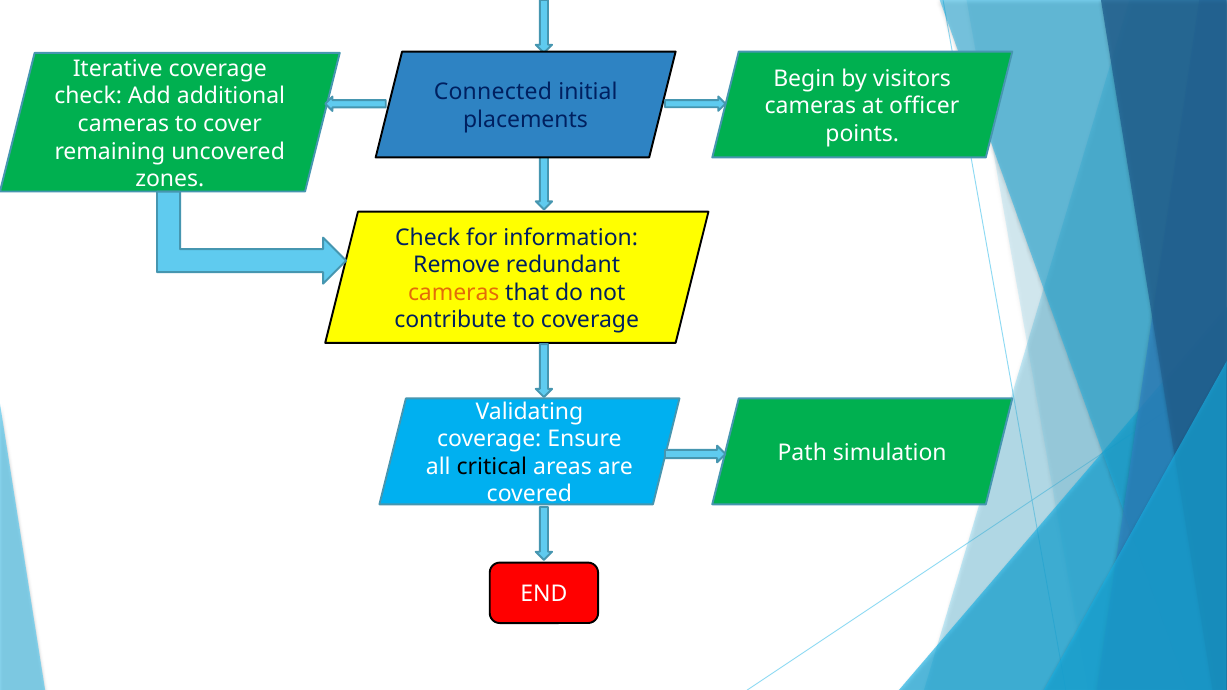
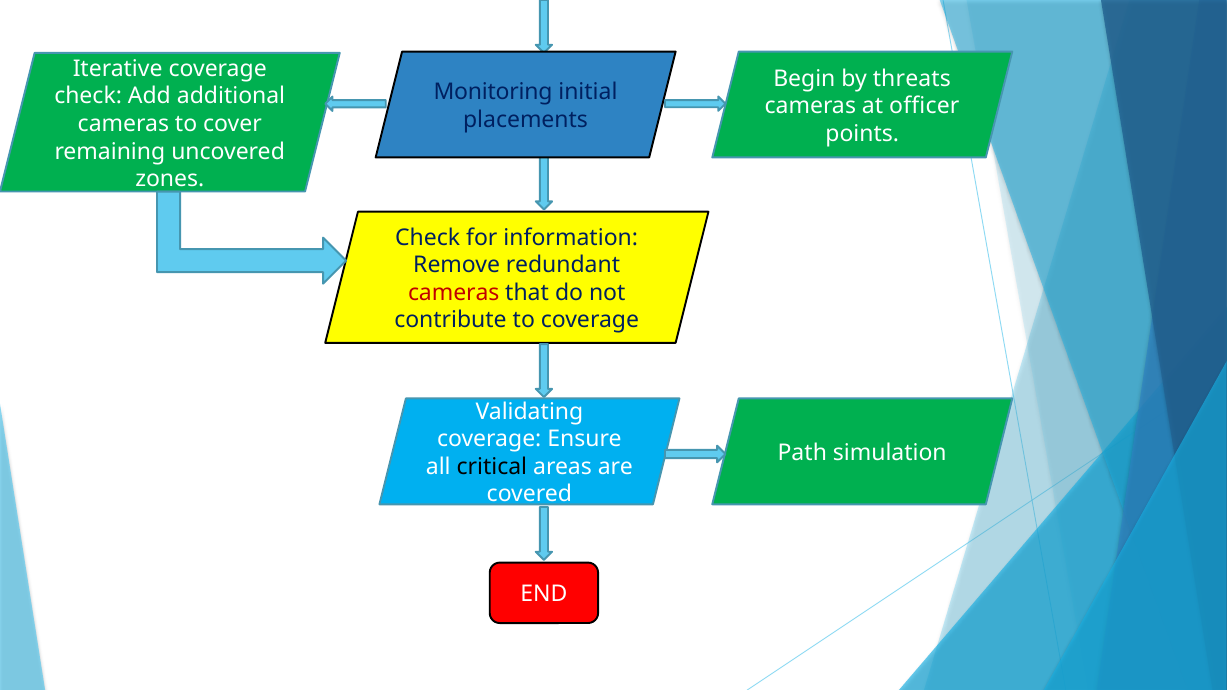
visitors: visitors -> threats (912, 79)
Connected: Connected -> Monitoring (493, 92)
cameras colour: orange -> red (454, 293)
